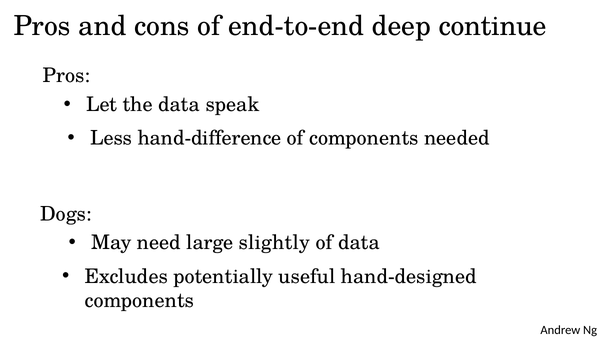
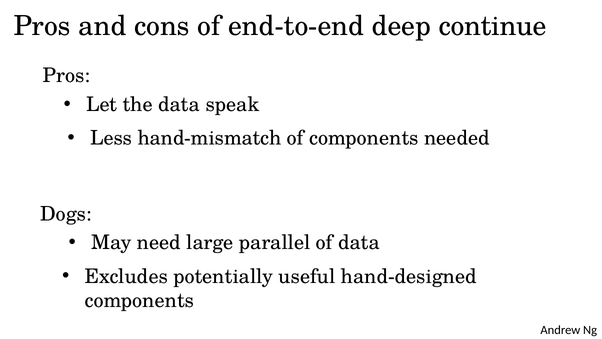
hand-difference: hand-difference -> hand-mismatch (210, 138)
slightly: slightly -> parallel (275, 243)
